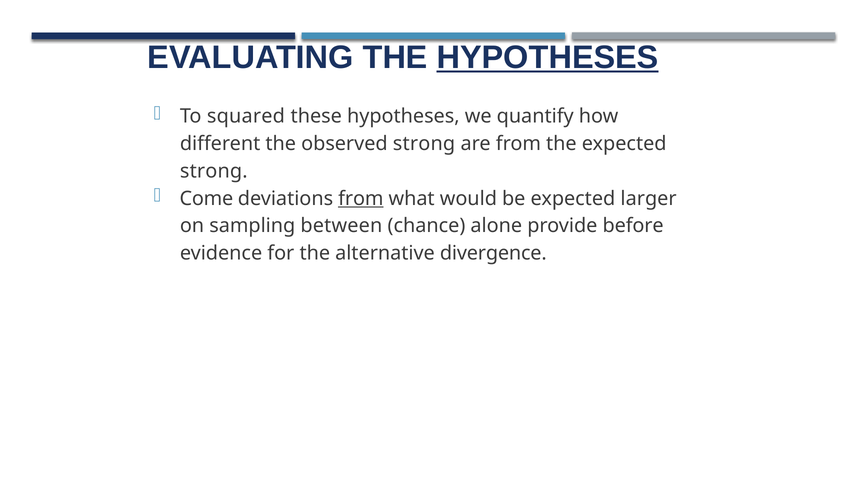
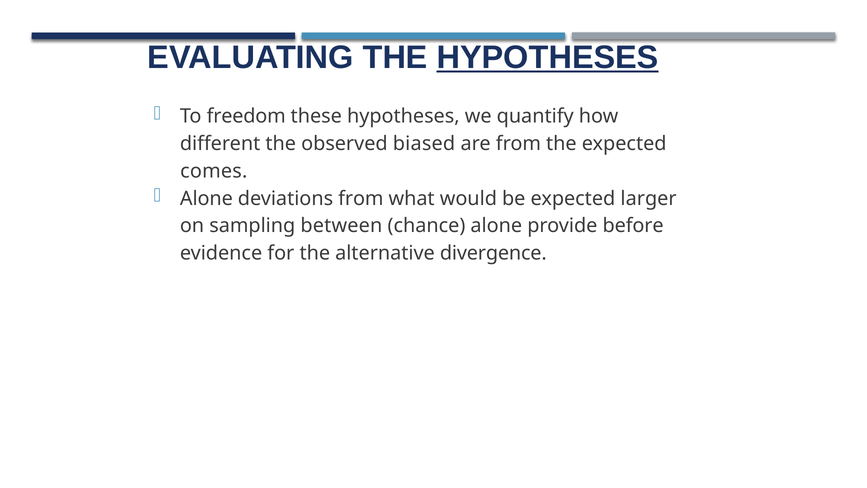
squared: squared -> freedom (246, 116)
observed strong: strong -> biased (424, 144)
strong: strong -> comes (214, 171)
Come: Come -> Alone (206, 198)
from underline: present -> none (361, 198)
